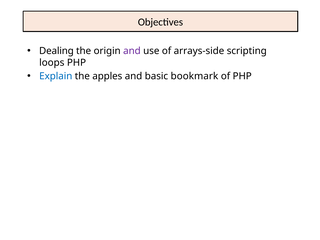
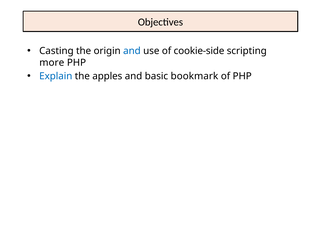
Dealing: Dealing -> Casting (56, 51)
and colour: purple -> blue (132, 51)
arrays-side: arrays-side -> cookie-side (199, 51)
loops: loops -> more (52, 63)
